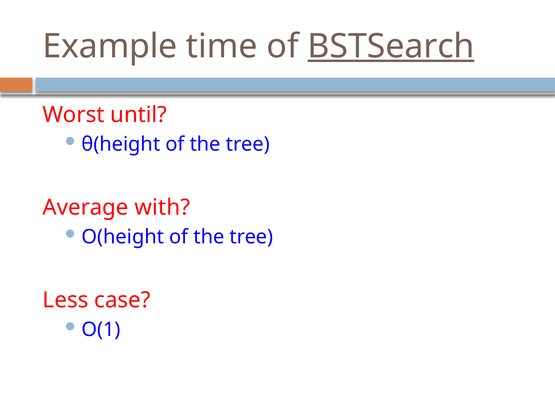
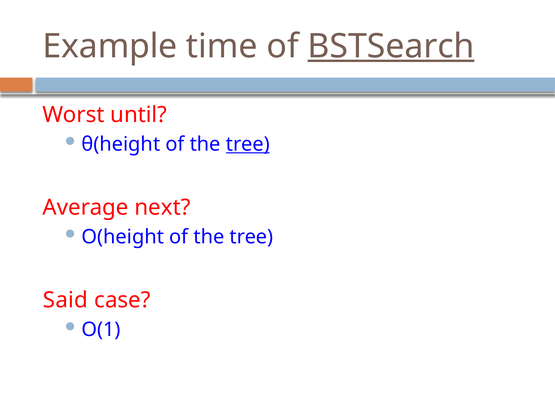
tree underline: none -> present (248, 144)
with: with -> next (162, 208)
Less: Less -> Said (65, 300)
